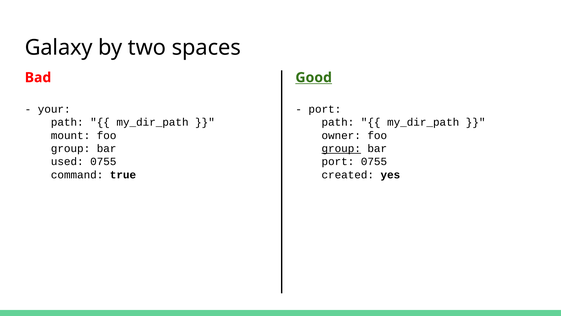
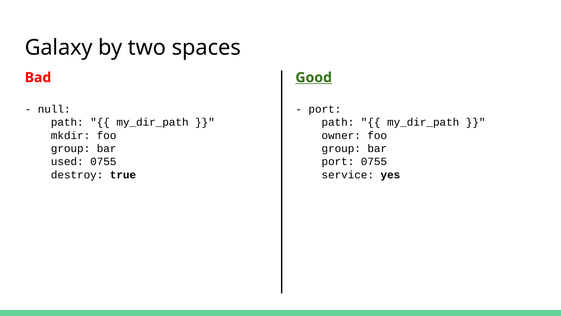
your: your -> null (54, 109)
mount: mount -> mkdir (71, 135)
group underline: present -> none (341, 148)
command: command -> destroy (77, 175)
created: created -> service (348, 175)
